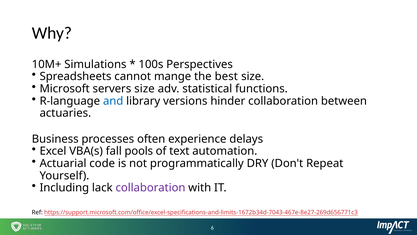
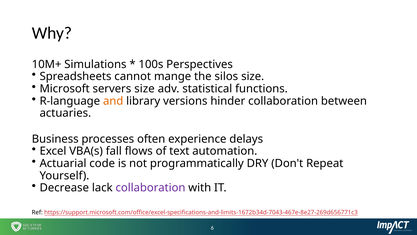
best: best -> silos (226, 76)
and colour: blue -> orange (113, 101)
pools: pools -> flows (139, 151)
Including: Including -> Decrease (64, 187)
